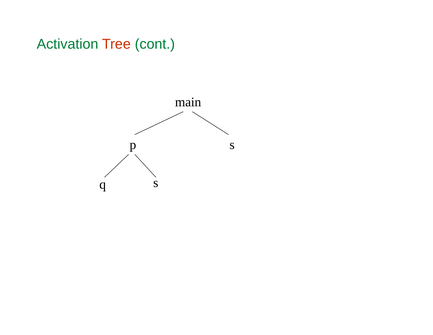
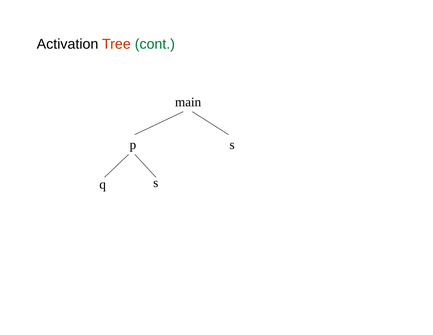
Activation colour: green -> black (68, 44)
